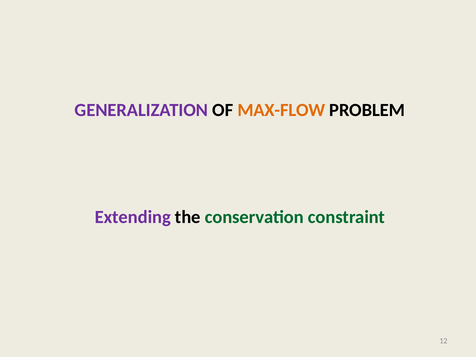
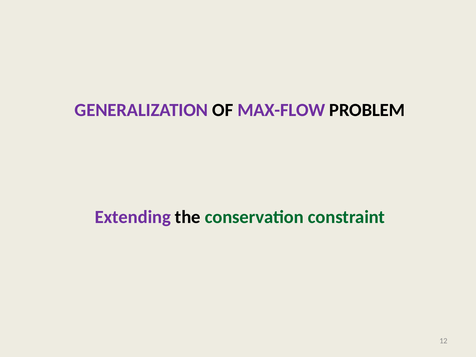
MAX-FLOW colour: orange -> purple (281, 110)
